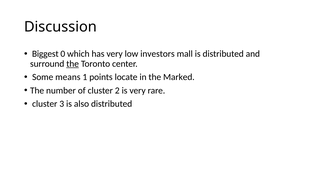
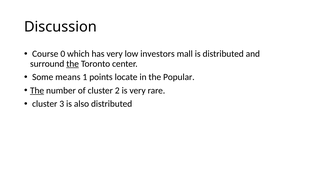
Biggest: Biggest -> Course (45, 54)
Marked: Marked -> Popular (179, 77)
The underline: none -> present (37, 90)
